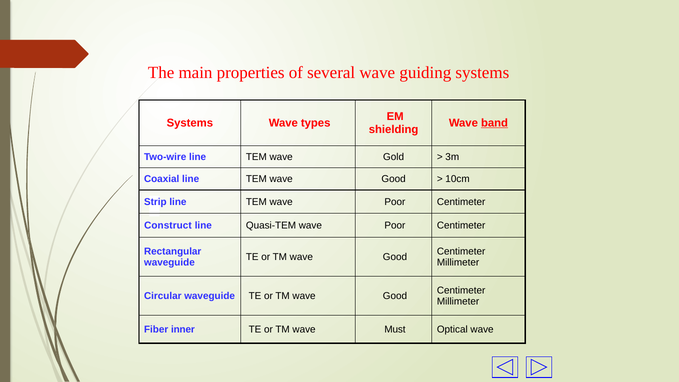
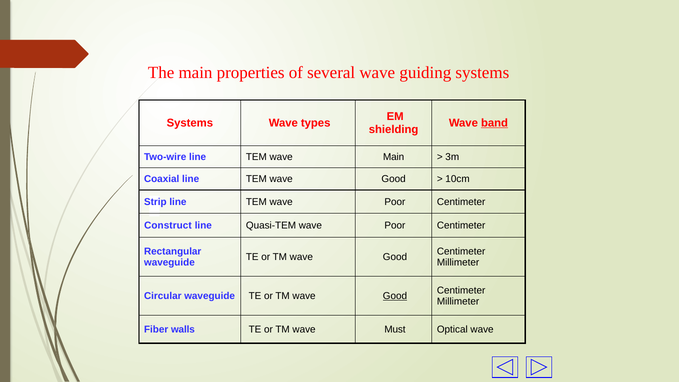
wave Gold: Gold -> Main (394, 157)
Good underline: none -> present (395, 296)
inner: inner -> walls (183, 329)
